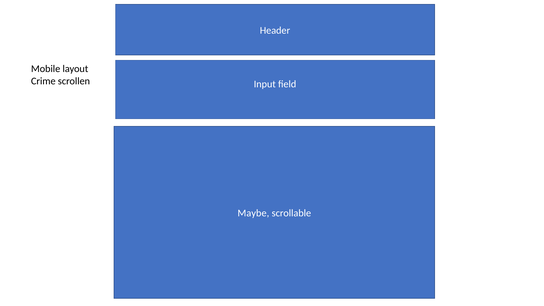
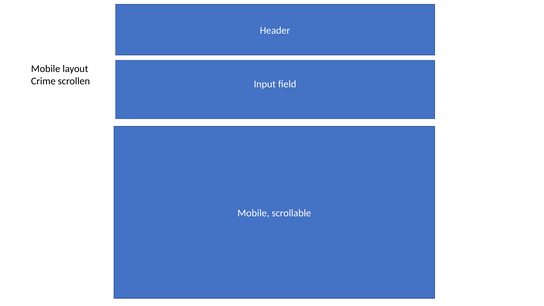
Maybe: Maybe -> Mobile (253, 213)
